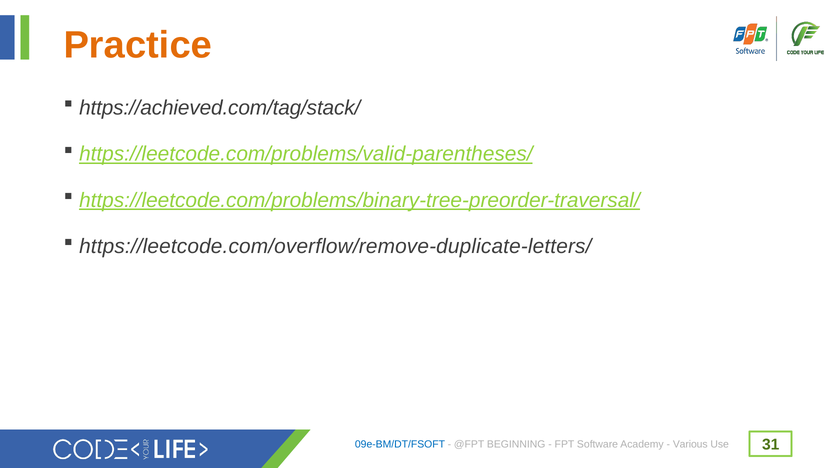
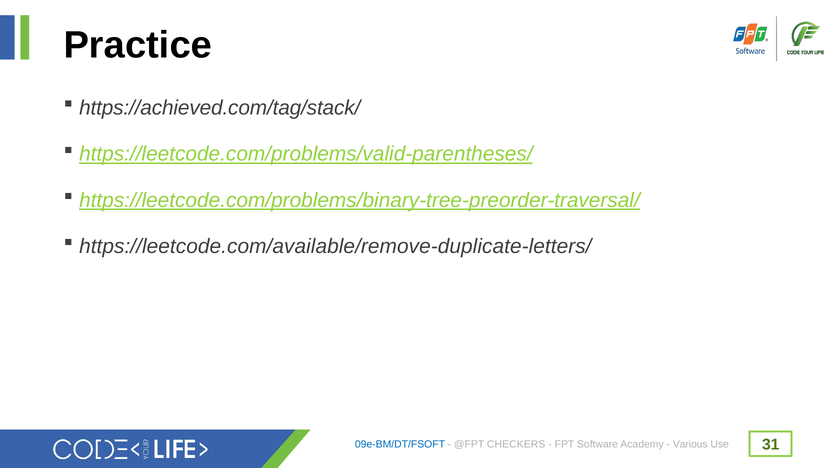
Practice colour: orange -> black (138, 45)
https://leetcode.com/overflow/remove-duplicate-letters/: https://leetcode.com/overflow/remove-duplicate-letters/ -> https://leetcode.com/available/remove-duplicate-letters/ (335, 247)
BEGINNING: BEGINNING -> CHECKERS (516, 445)
